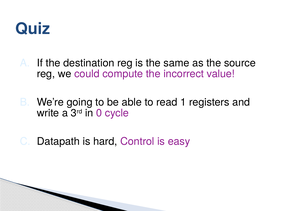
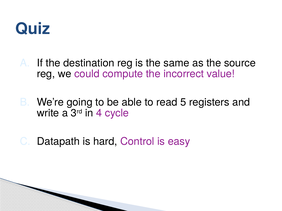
1: 1 -> 5 (183, 102)
0: 0 -> 4 (99, 113)
